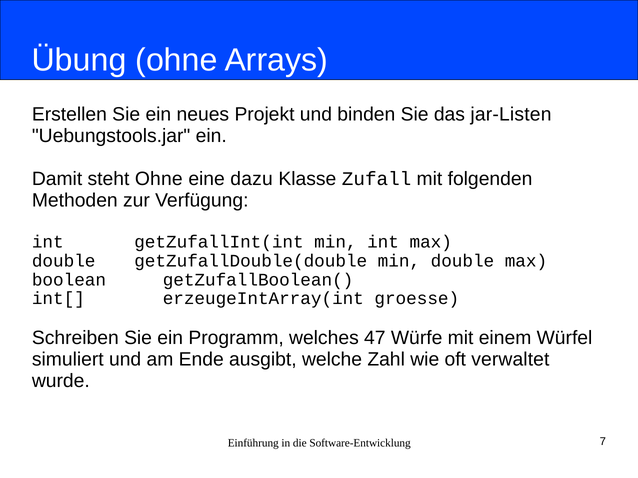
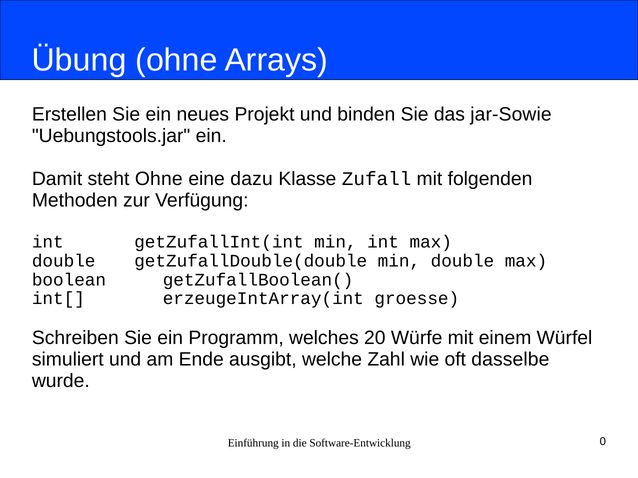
jar-Listen: jar-Listen -> jar-Sowie (511, 115)
47: 47 -> 20 (375, 338)
verwaltet: verwaltet -> dasselbe (510, 360)
7: 7 -> 0 (603, 442)
